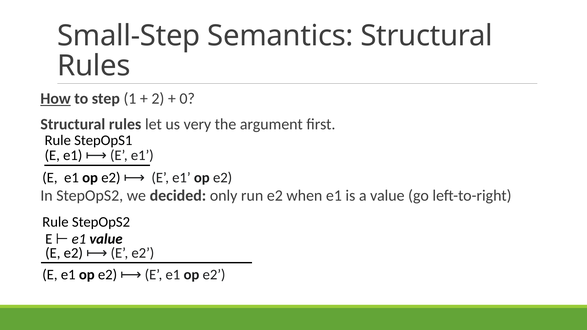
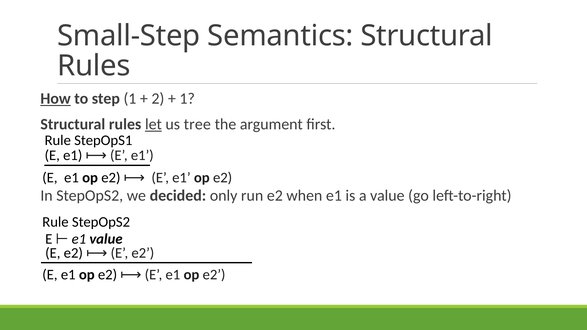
0: 0 -> 1 (187, 99)
let underline: none -> present (153, 124)
very: very -> tree (197, 124)
